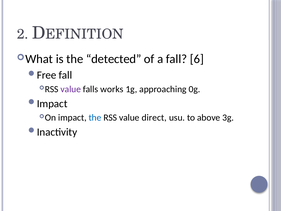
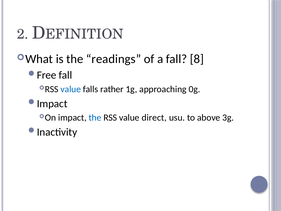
detected: detected -> readings (114, 59)
6: 6 -> 8 (197, 59)
value colour: purple -> blue (71, 89)
works: works -> rather (112, 89)
